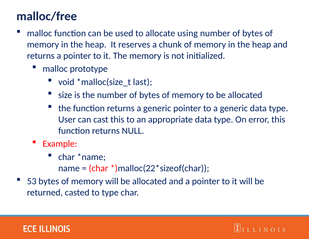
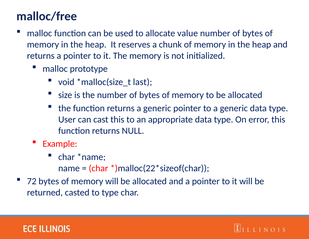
using: using -> value (188, 33)
53: 53 -> 72 (32, 181)
